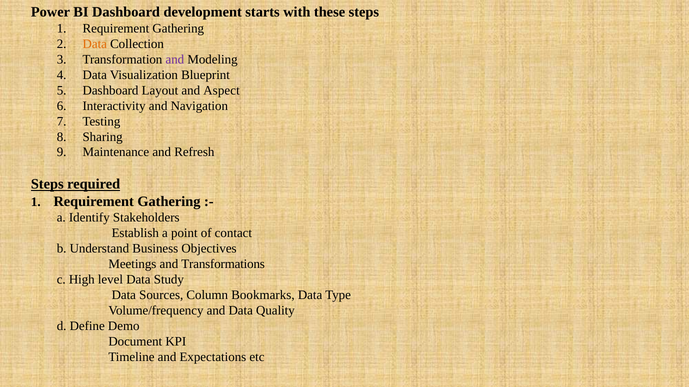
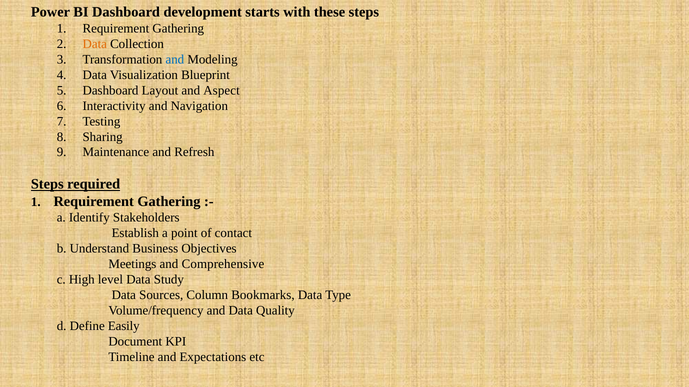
and colour: purple -> blue (175, 59)
Transformations: Transformations -> Comprehensive (223, 264)
Demo: Demo -> Easily (124, 326)
